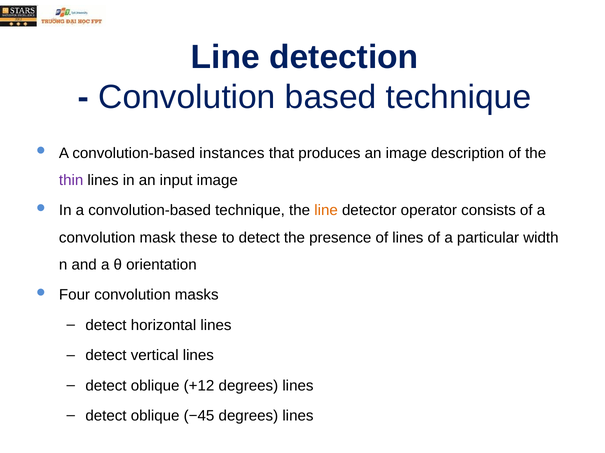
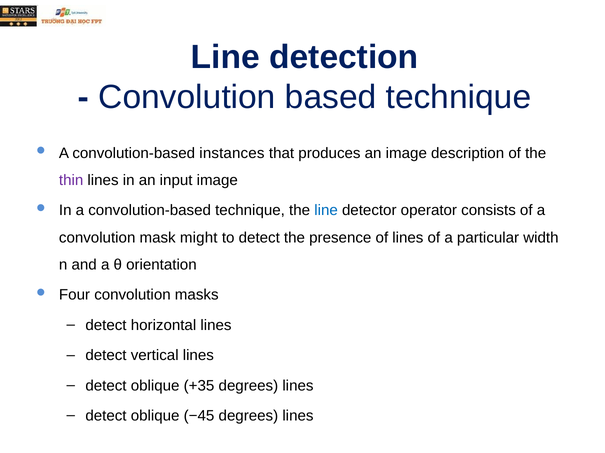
line colour: orange -> blue (326, 211)
these: these -> might (199, 238)
+12: +12 -> +35 (199, 386)
